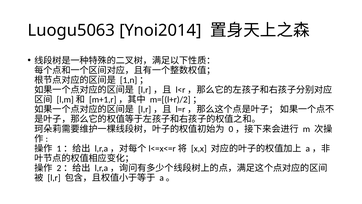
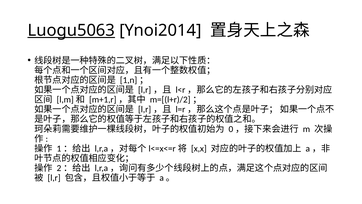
Luogu5063 underline: none -> present (71, 30)
